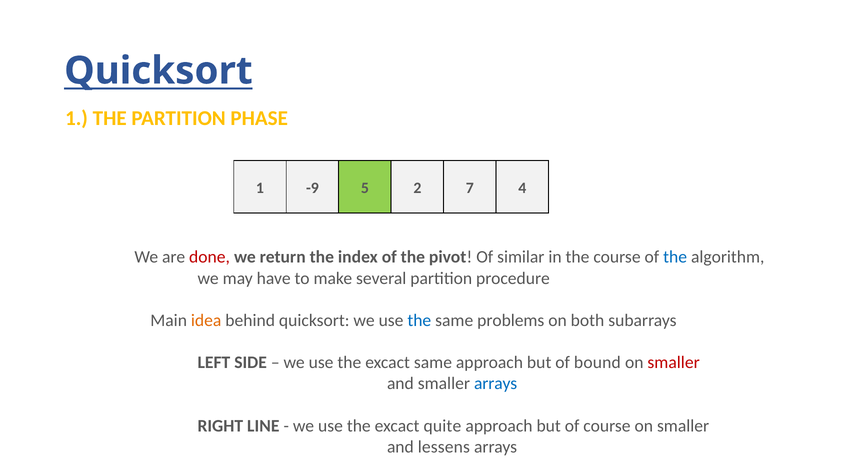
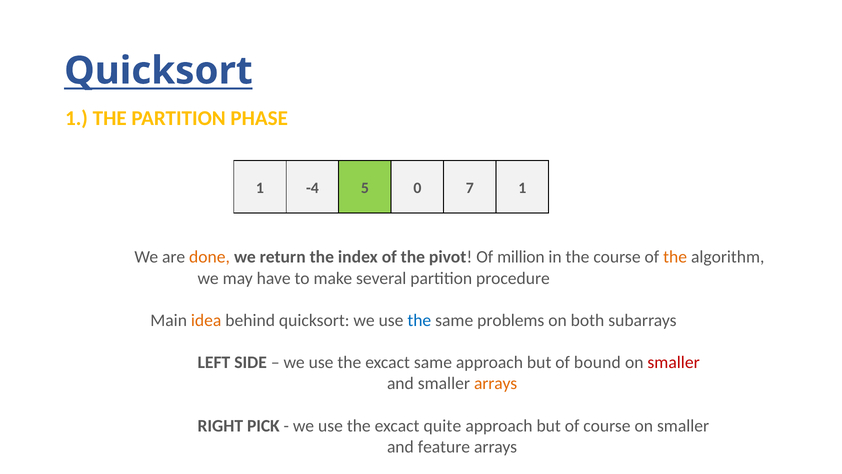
-9: -9 -> -4 (312, 188)
2: 2 -> 0 (417, 188)
7 4: 4 -> 1 (522, 188)
done colour: red -> orange (210, 257)
similar: similar -> million (521, 257)
the colour: blue -> orange (675, 257)
arrays colour: blue -> orange (496, 383)
LINE: LINE -> PICK (263, 425)
lessens: lessens -> feature (444, 446)
